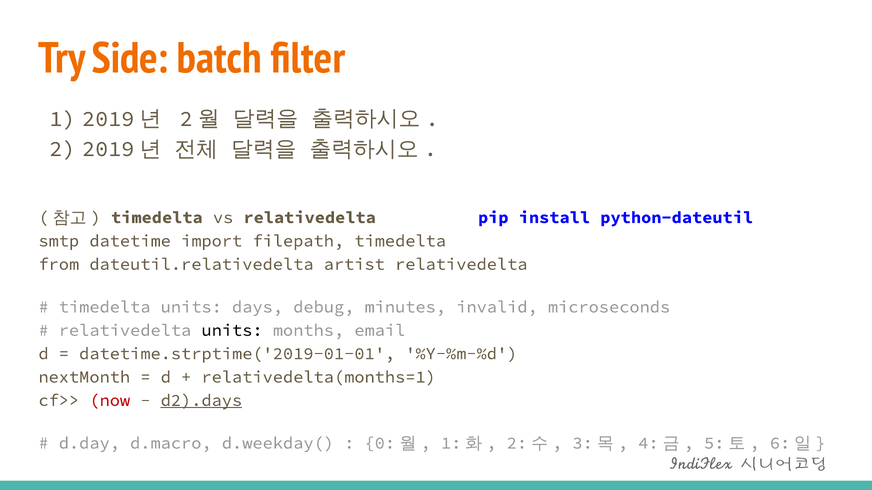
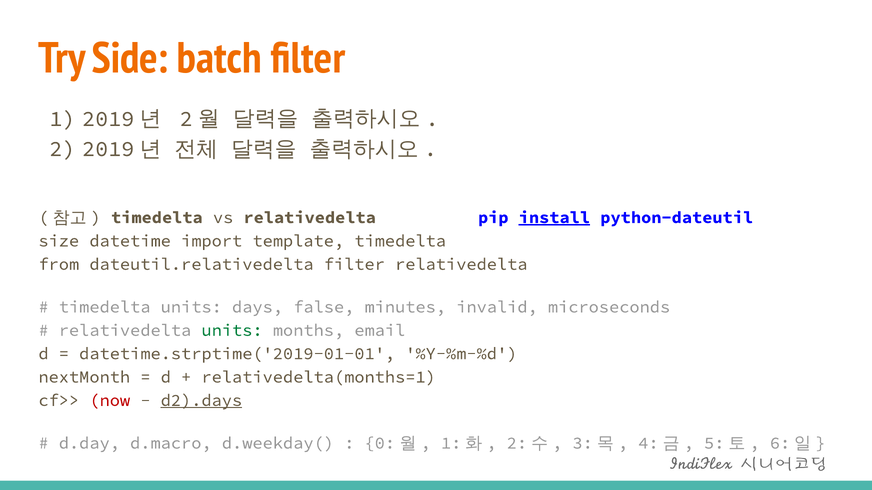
install underline: none -> present (554, 218)
smtp: smtp -> size (59, 241)
filepath: filepath -> template (298, 241)
dateutil.relativedelta artist: artist -> filter (354, 264)
debug: debug -> false (324, 307)
units colour: black -> green (232, 331)
